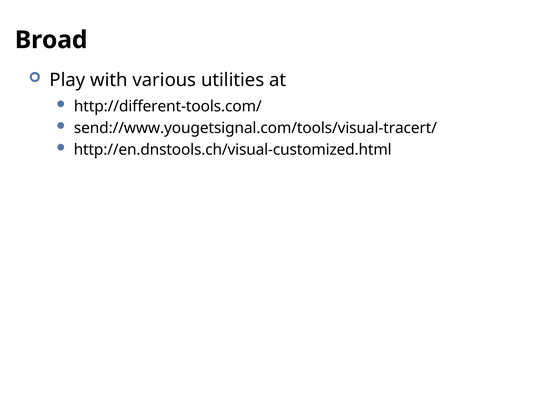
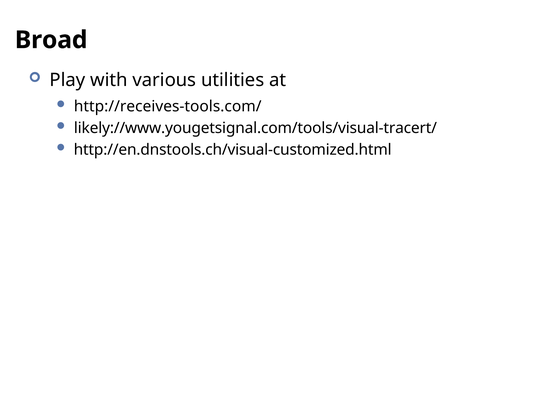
http://different-tools.com/: http://different-tools.com/ -> http://receives-tools.com/ (168, 106)
send://www.yougetsignal.com/tools/visual-tracert/: send://www.yougetsignal.com/tools/visual-tracert/ -> likely://www.yougetsignal.com/tools/visual-tracert/ (255, 128)
